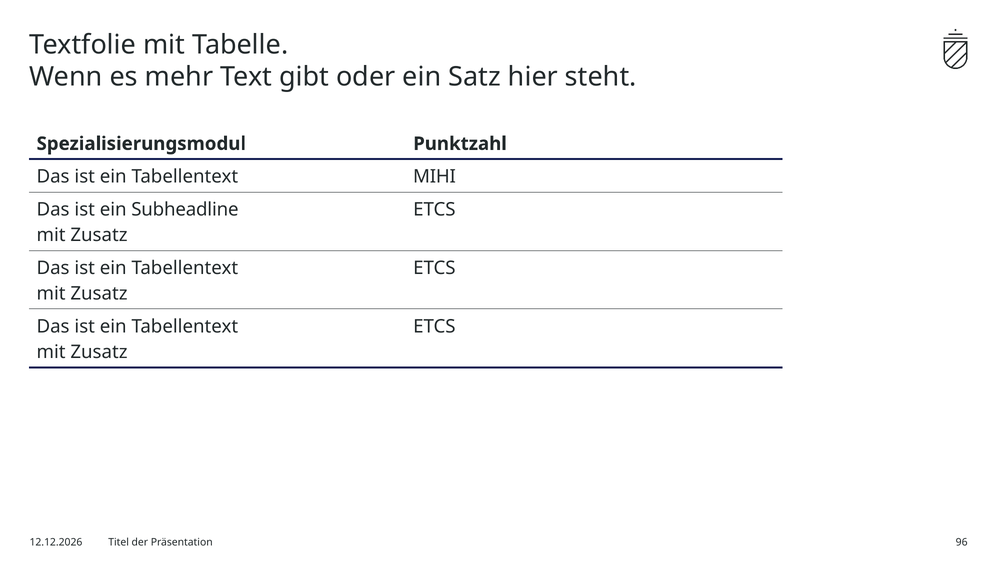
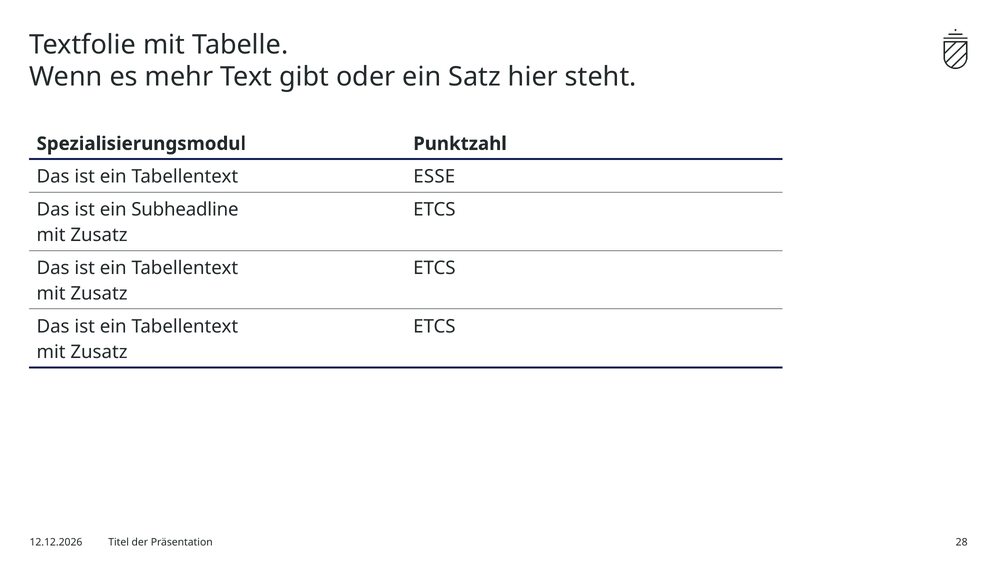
MIHI: MIHI -> ESSE (434, 177)
96: 96 -> 28 (962, 542)
